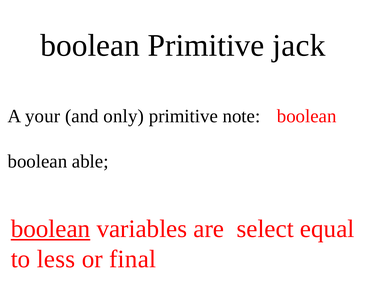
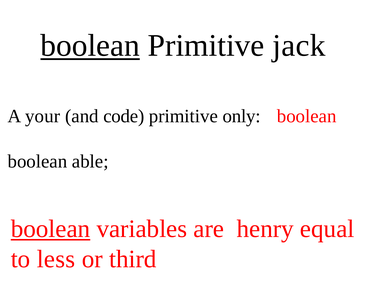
boolean underline: none -> present (90, 46)
only: only -> code (124, 116)
note: note -> only (242, 116)
select: select -> henry (265, 229)
final: final -> third (133, 259)
